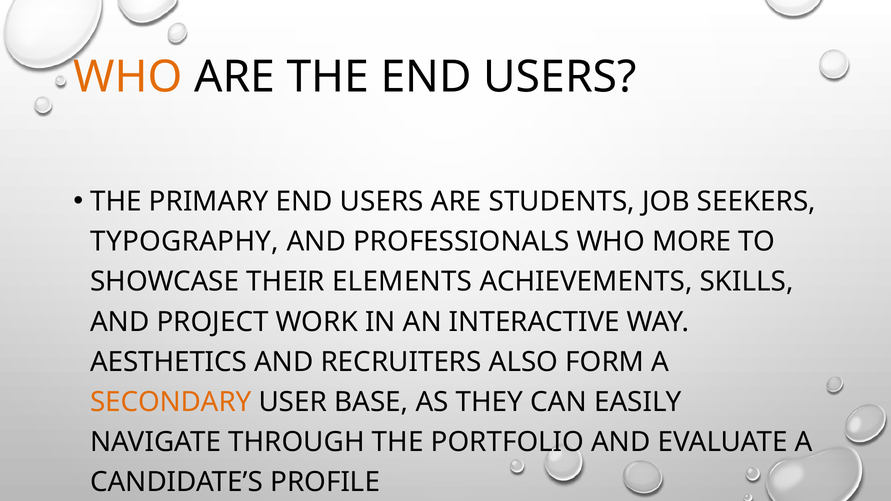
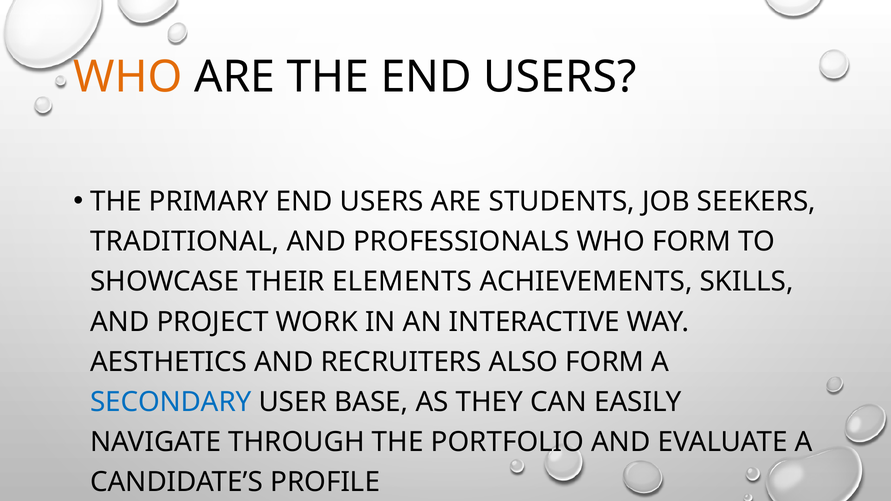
TYPOGRAPHY: TYPOGRAPHY -> TRADITIONAL (185, 242)
WHO MORE: MORE -> FORM (692, 242)
SECONDARY colour: orange -> blue (171, 402)
